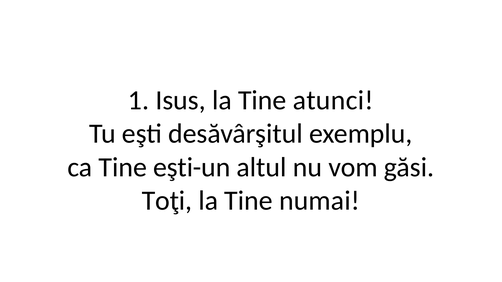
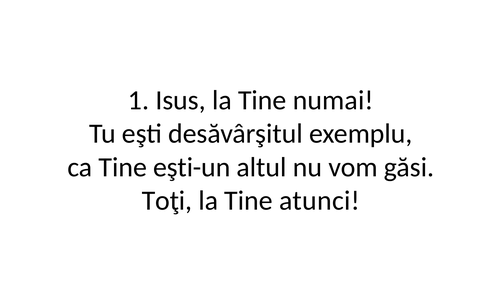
atunci: atunci -> numai (333, 100)
numai: numai -> atunci (319, 201)
